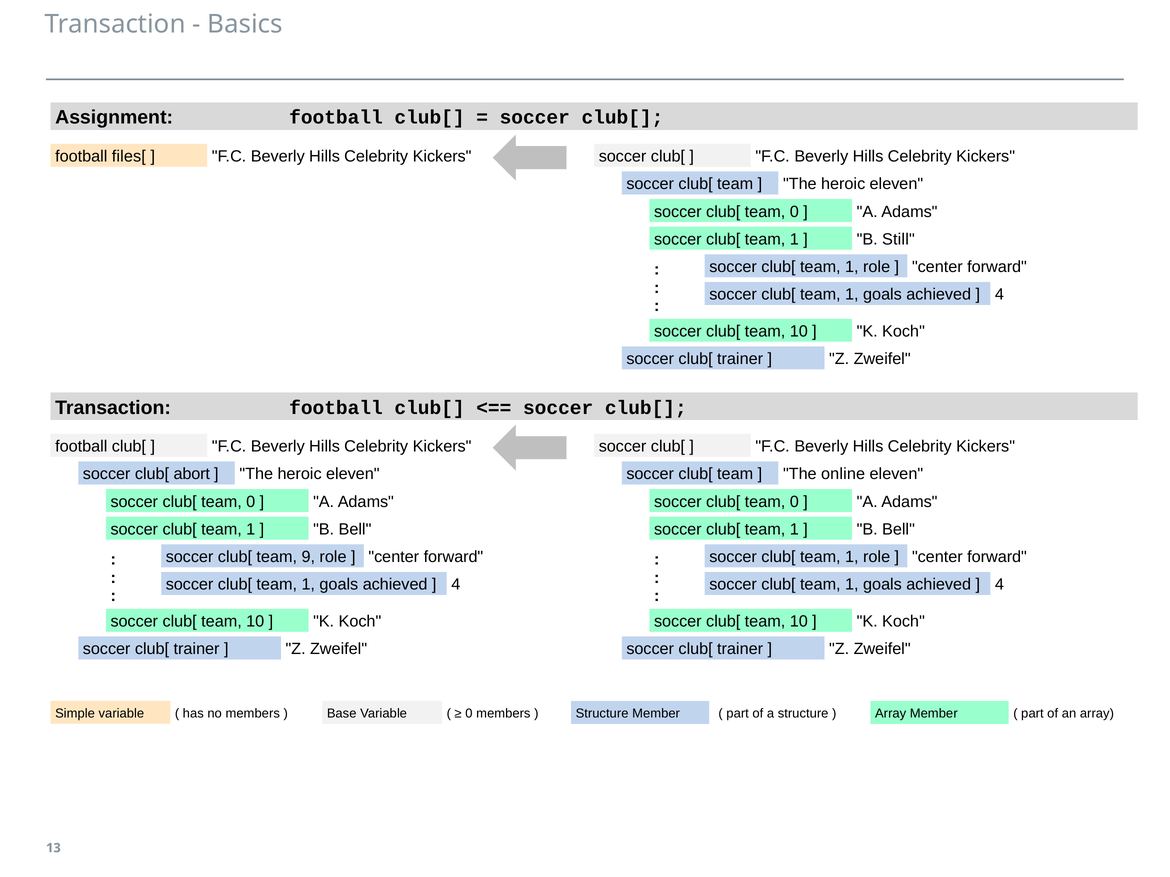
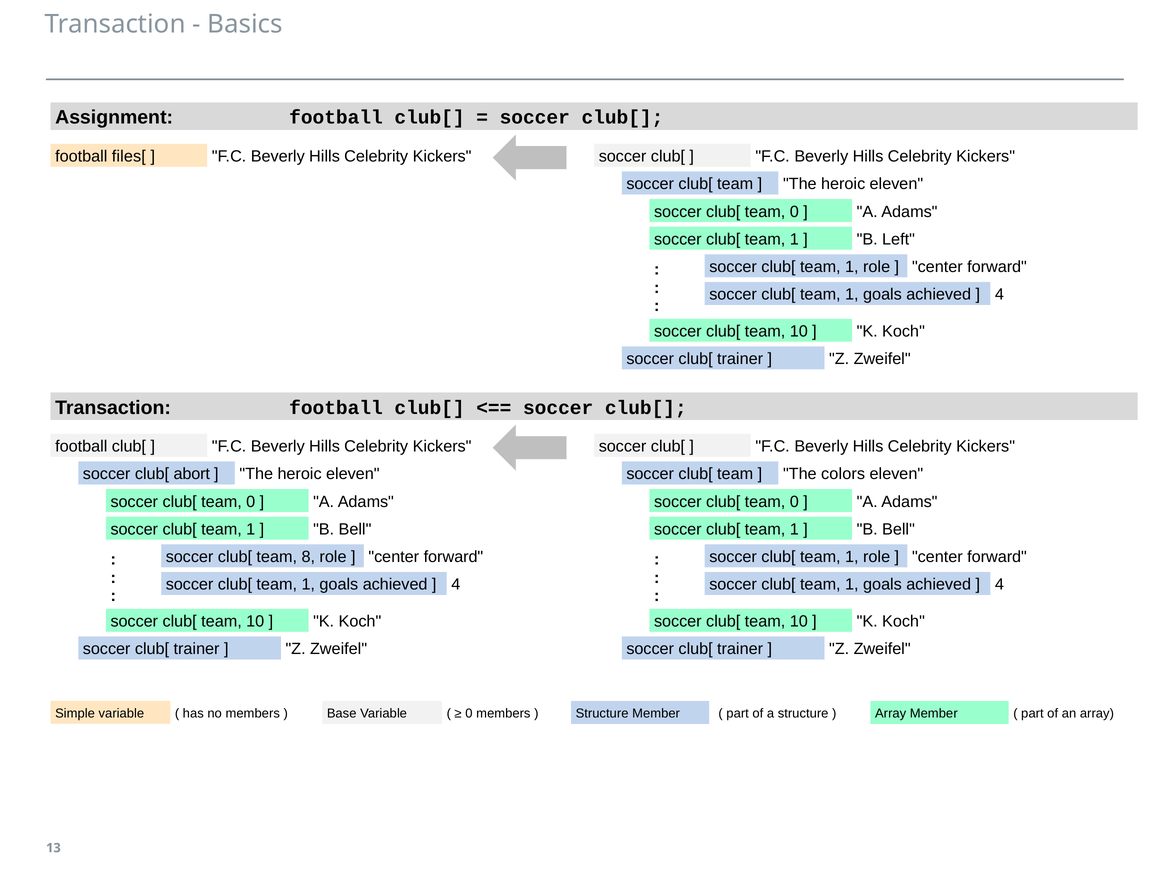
Still: Still -> Left (899, 239)
online: online -> colors (843, 474)
9: 9 -> 8 (308, 557)
